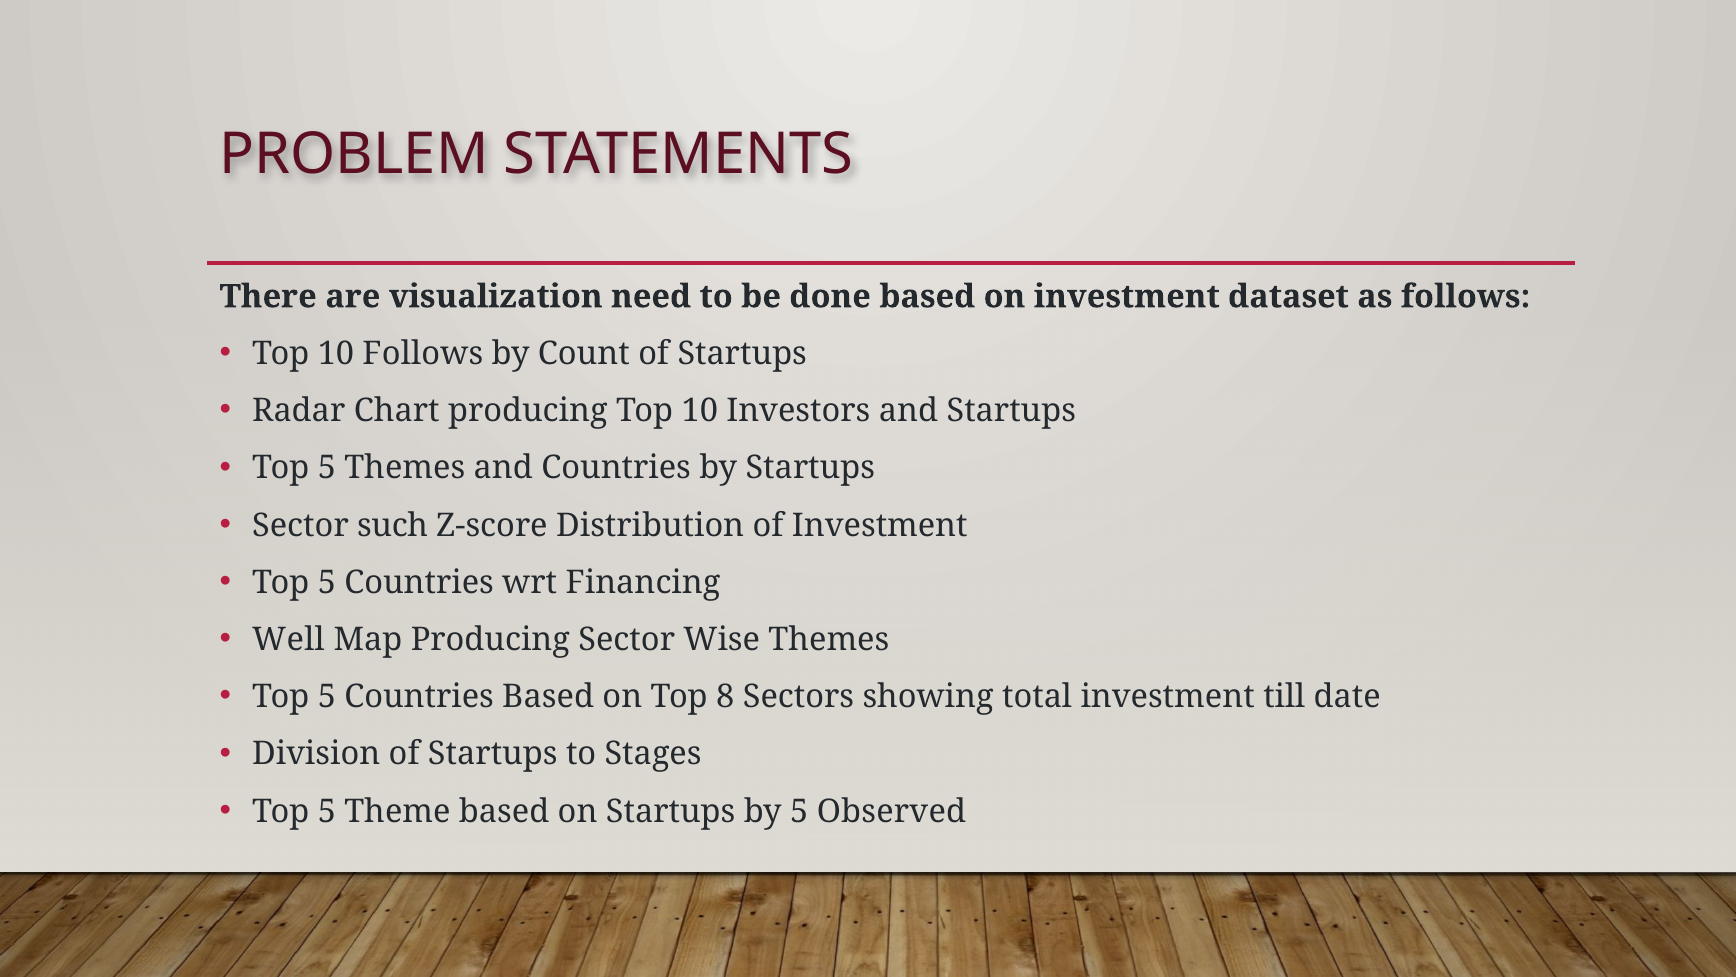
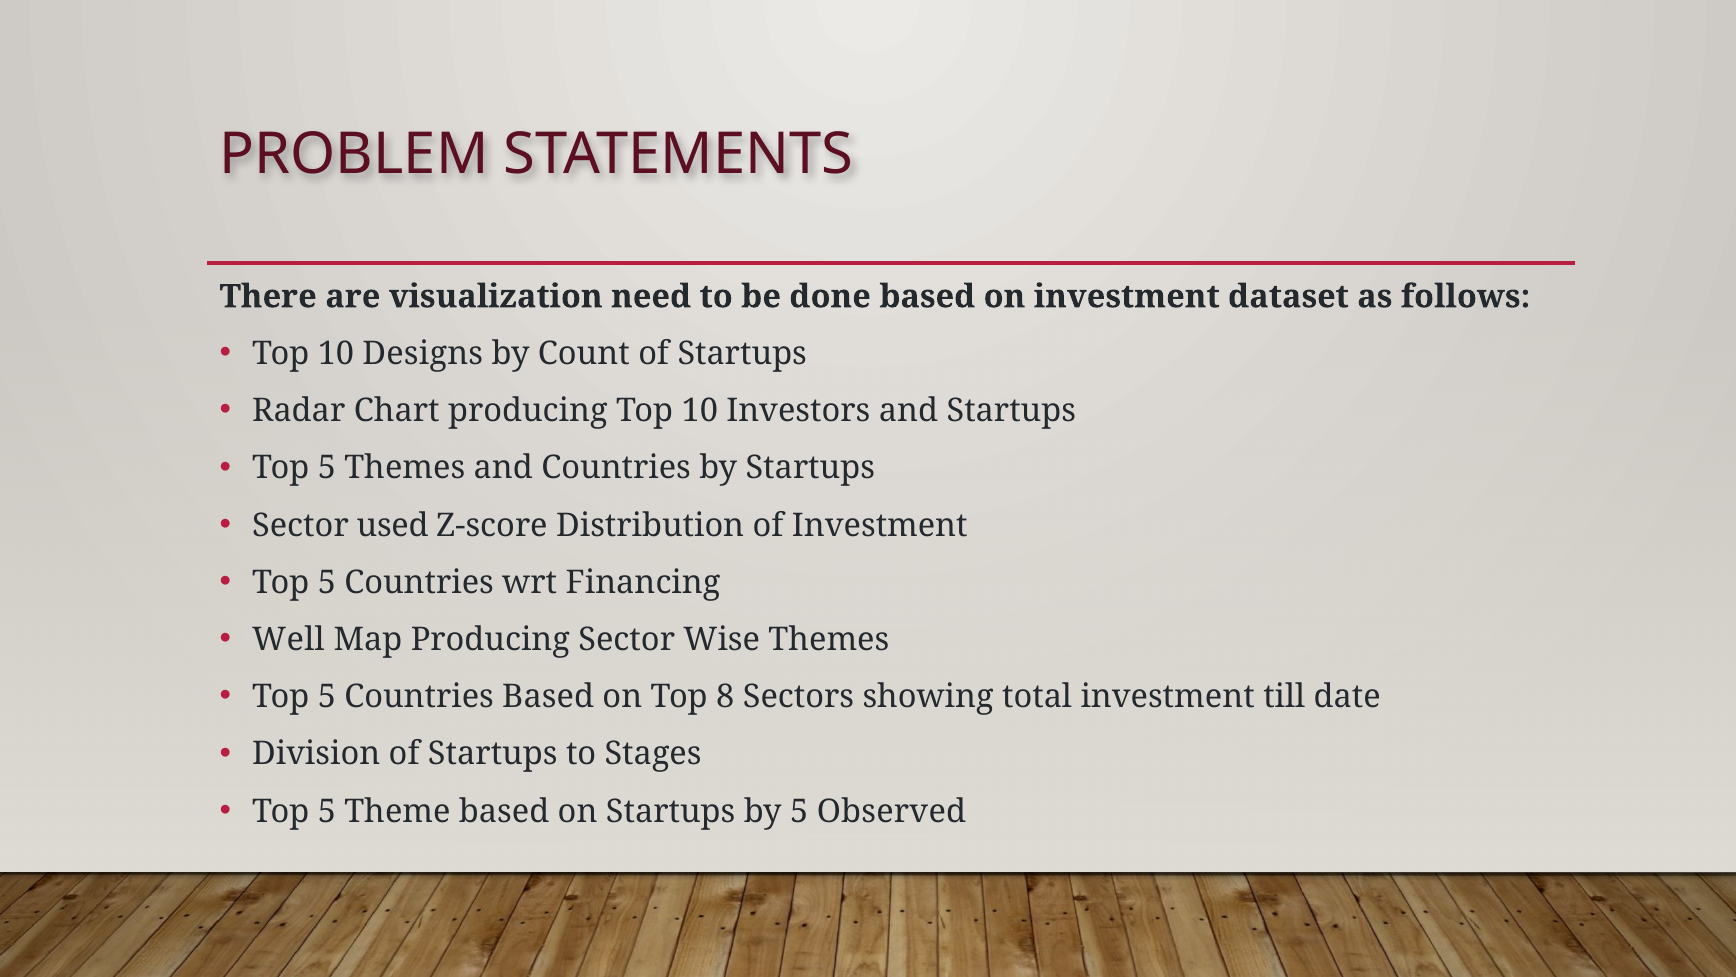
10 Follows: Follows -> Designs (423, 354)
such: such -> used (393, 525)
